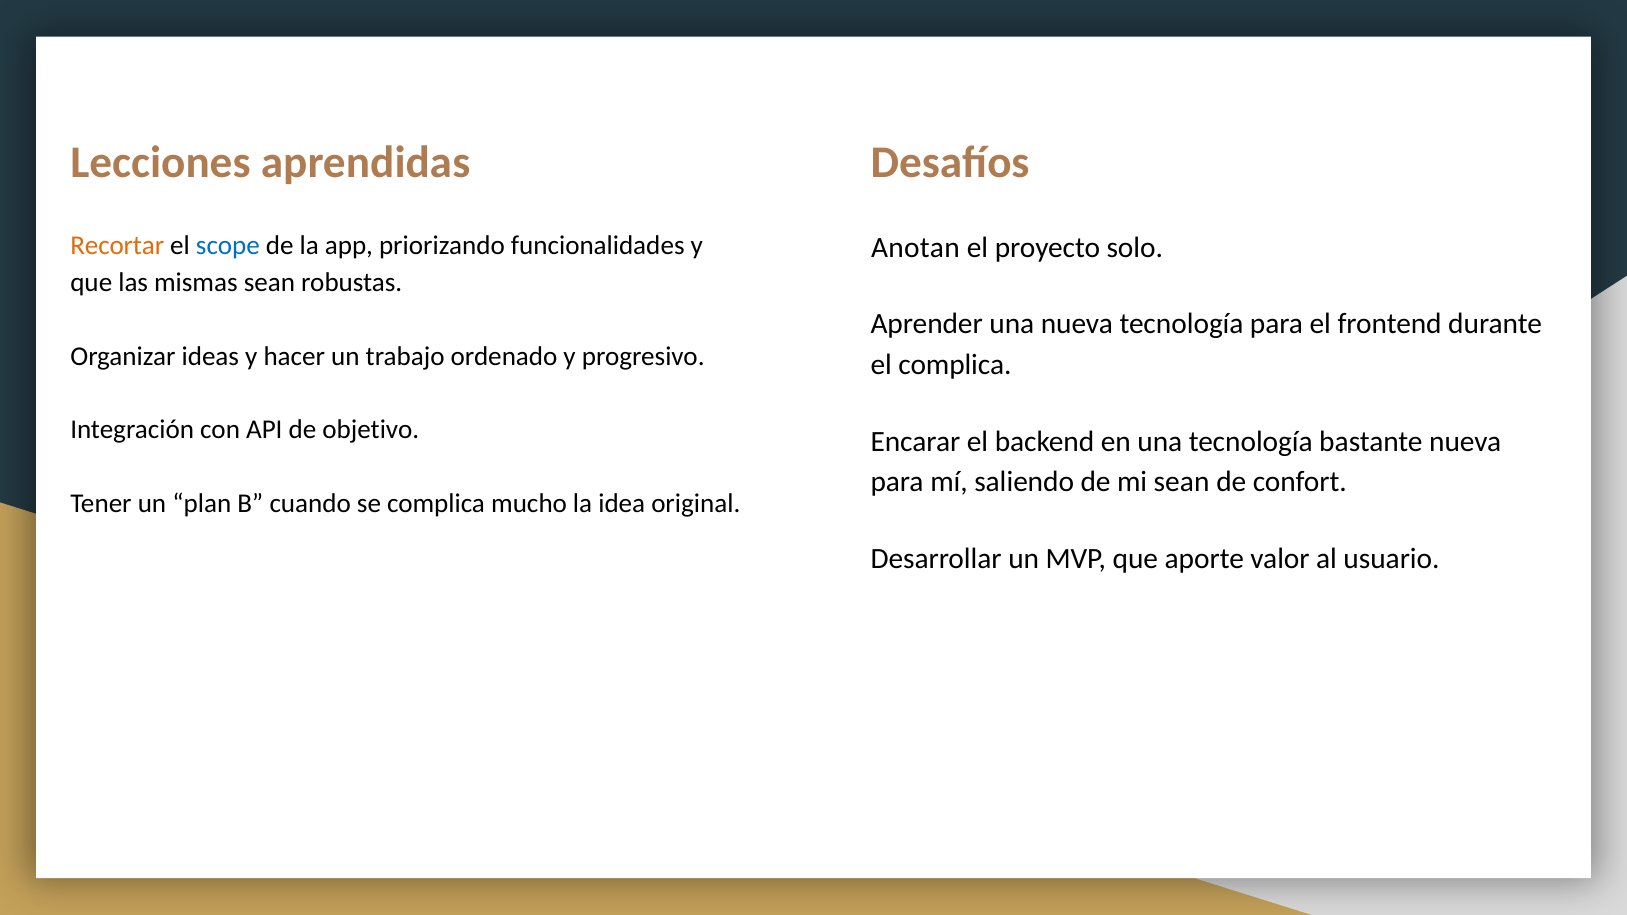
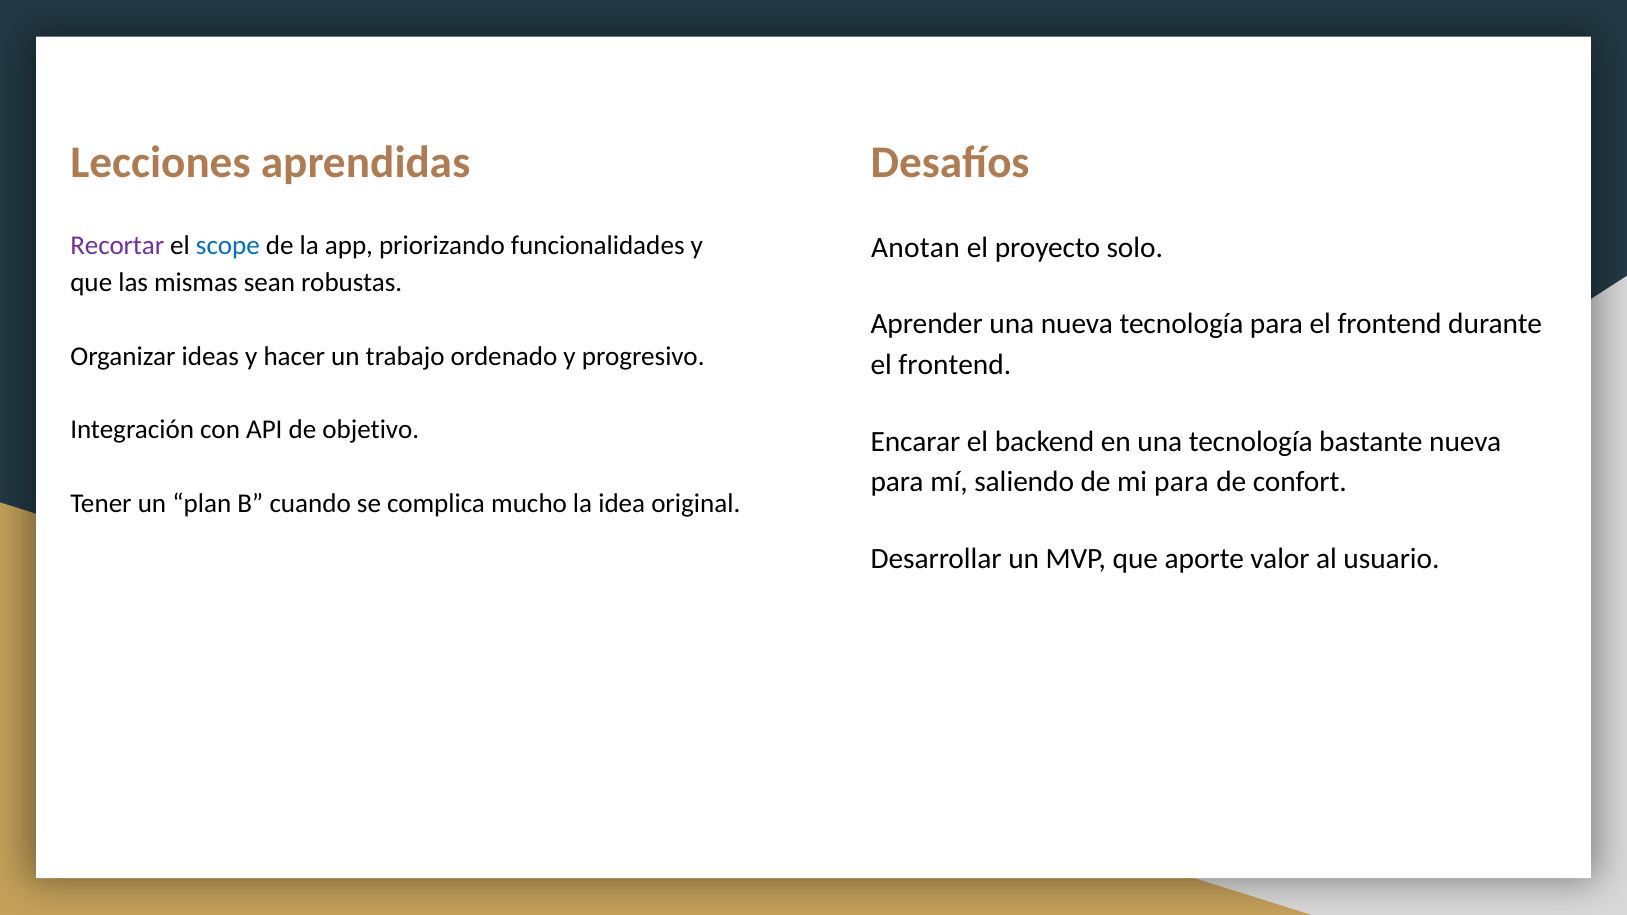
Recortar colour: orange -> purple (117, 246)
complica: complica -> frontend (955, 365)
mi sean: sean -> para (1181, 482)
